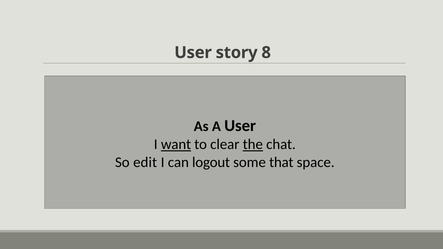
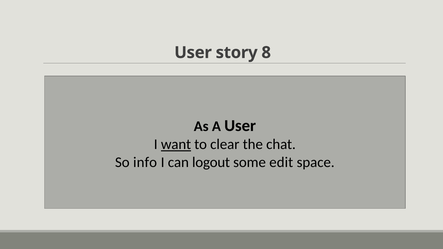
the underline: present -> none (253, 145)
edit: edit -> info (145, 162)
that: that -> edit (281, 162)
